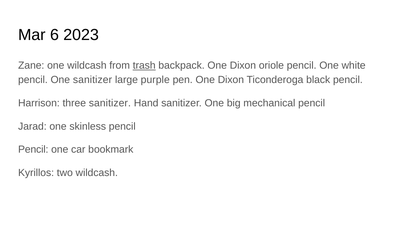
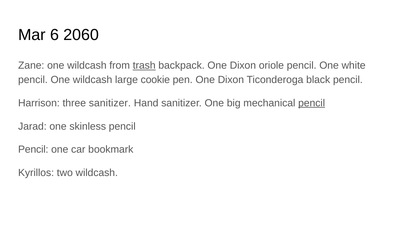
2023: 2023 -> 2060 (81, 35)
pencil One sanitizer: sanitizer -> wildcash (93, 80)
purple: purple -> cookie (155, 80)
pencil underline: none -> present (312, 103)
